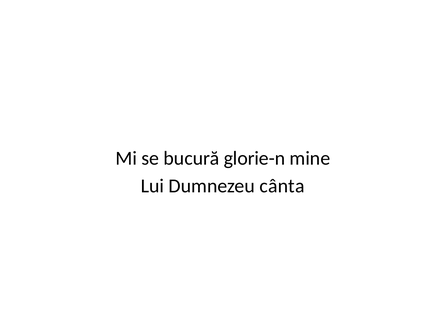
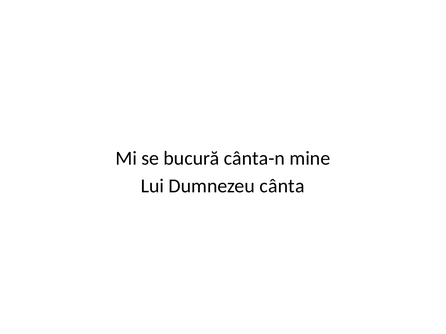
glorie-n: glorie-n -> cânta-n (254, 158)
